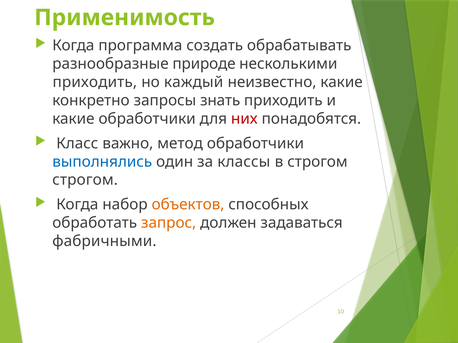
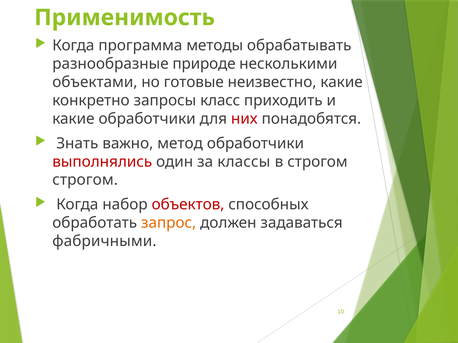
создать: создать -> методы (215, 46)
приходить: приходить -> объектами (95, 82)
каждый: каждый -> готовые (194, 82)
знать: знать -> класс (220, 101)
Класс: Класс -> Знать (77, 144)
выполнялись colour: blue -> red (102, 162)
объектов colour: orange -> red (188, 205)
